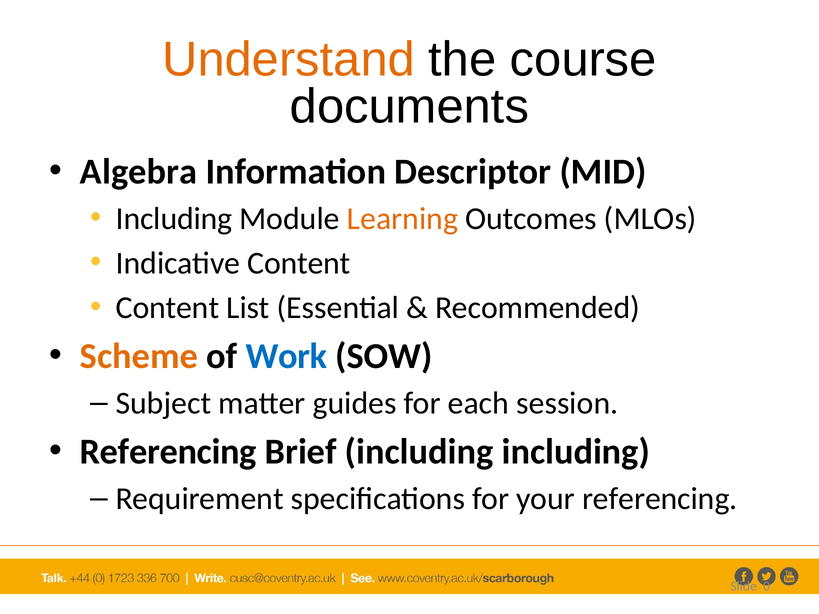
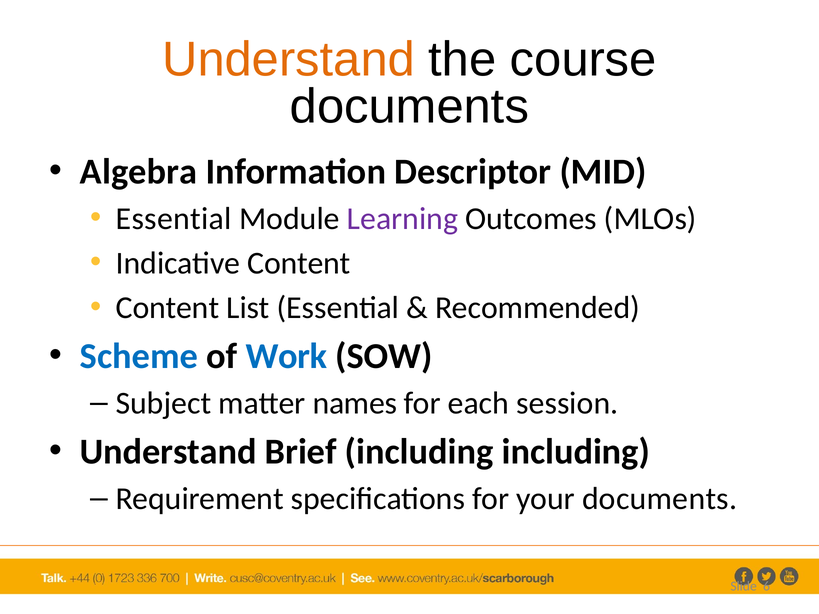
Including: Including -> Essential (174, 219)
Learning colour: orange -> purple (402, 219)
Scheme colour: orange -> blue (139, 356)
guides: guides -> names (355, 403)
Referencing: Referencing -> Understand (168, 452)
your referencing: referencing -> documents (660, 499)
0: 0 -> 6 (766, 586)
